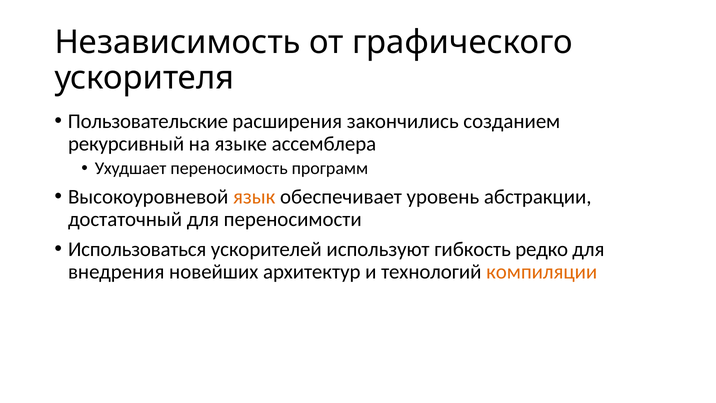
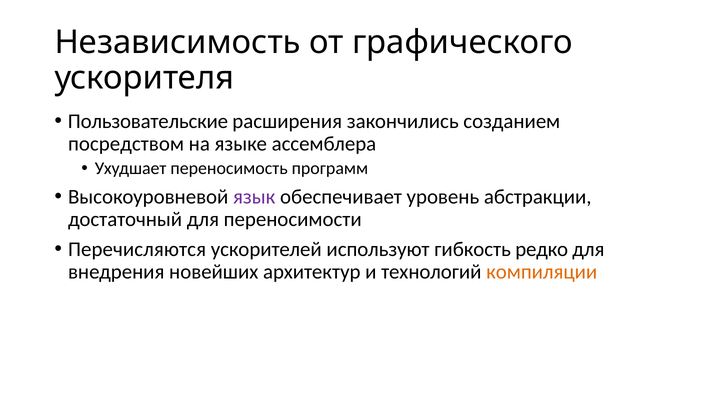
рекурсивный: рекурсивный -> посредством (126, 144)
язык colour: orange -> purple (254, 197)
Использоваться: Использоваться -> Перечисляются (137, 249)
